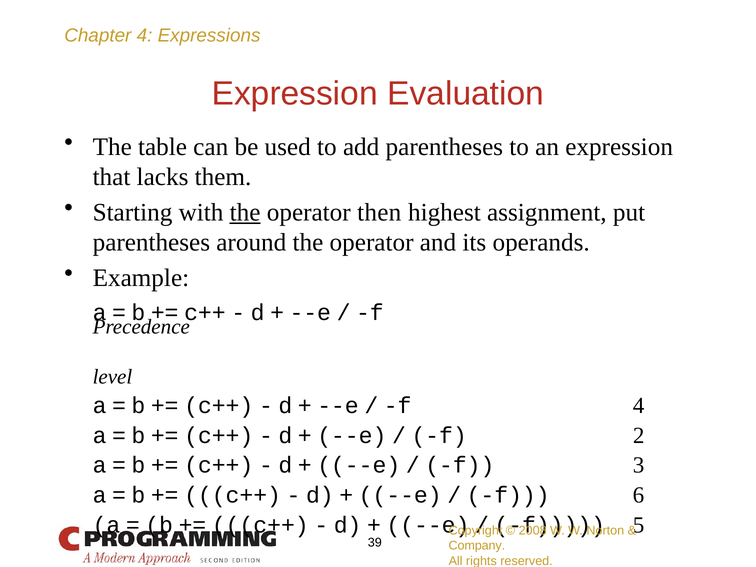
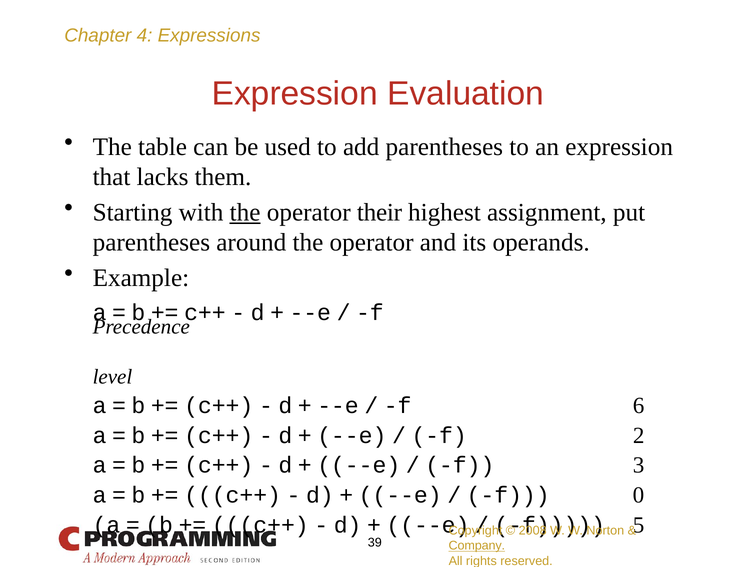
then: then -> their (380, 212)
f 4: 4 -> 6 (639, 406)
6: 6 -> 0 (638, 495)
Company underline: none -> present (477, 546)
